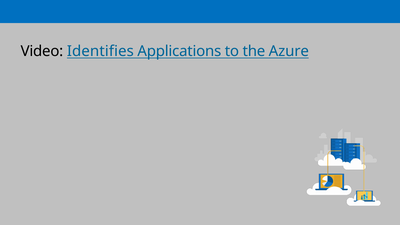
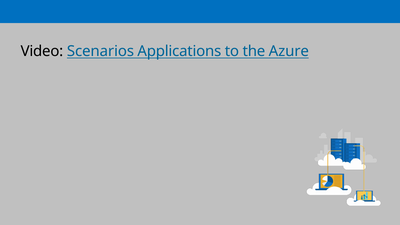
Identifies: Identifies -> Scenarios (100, 51)
